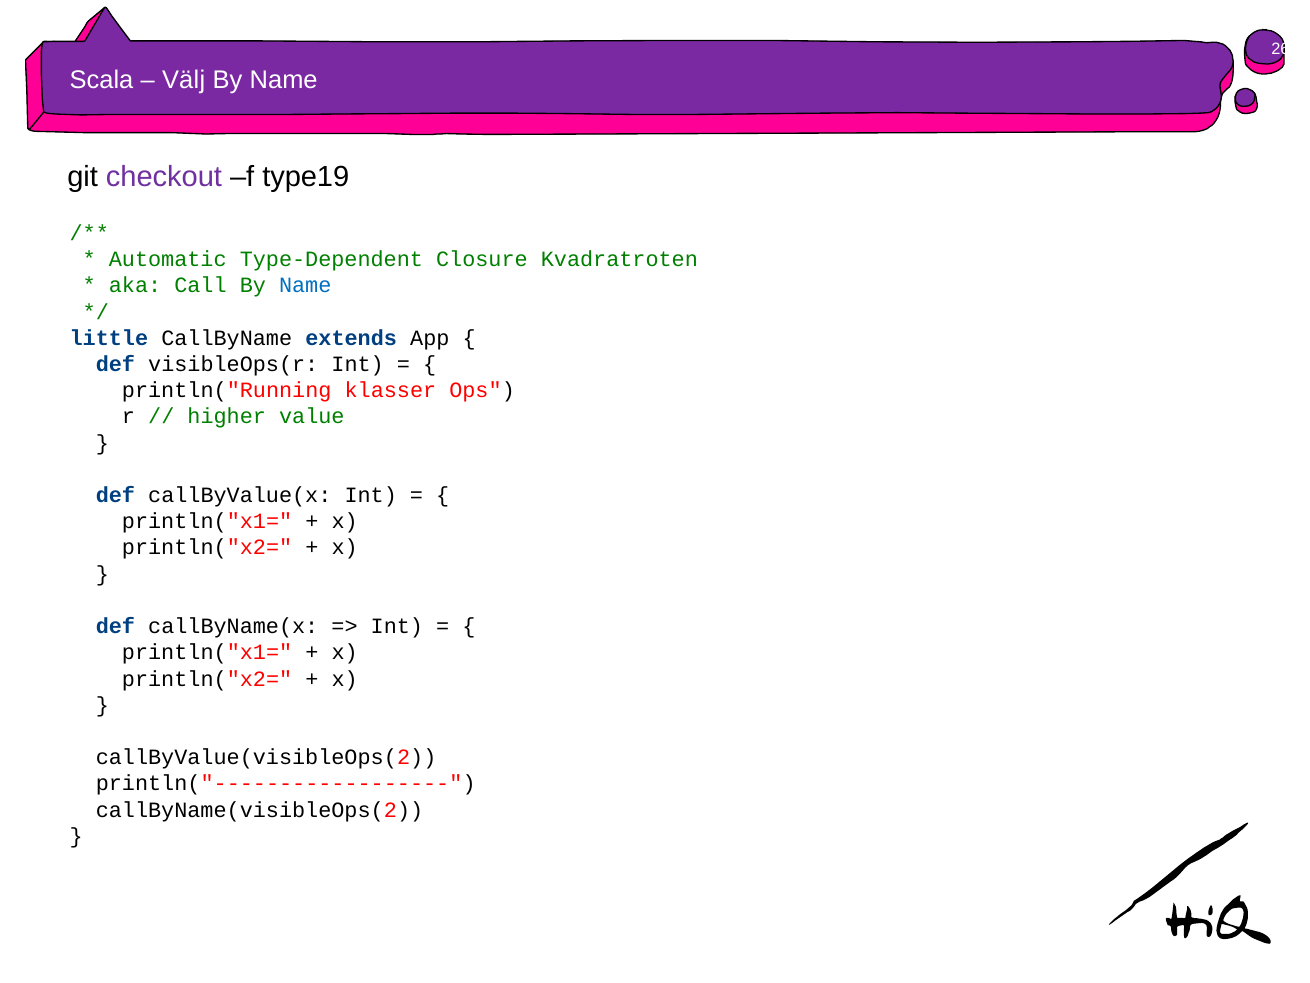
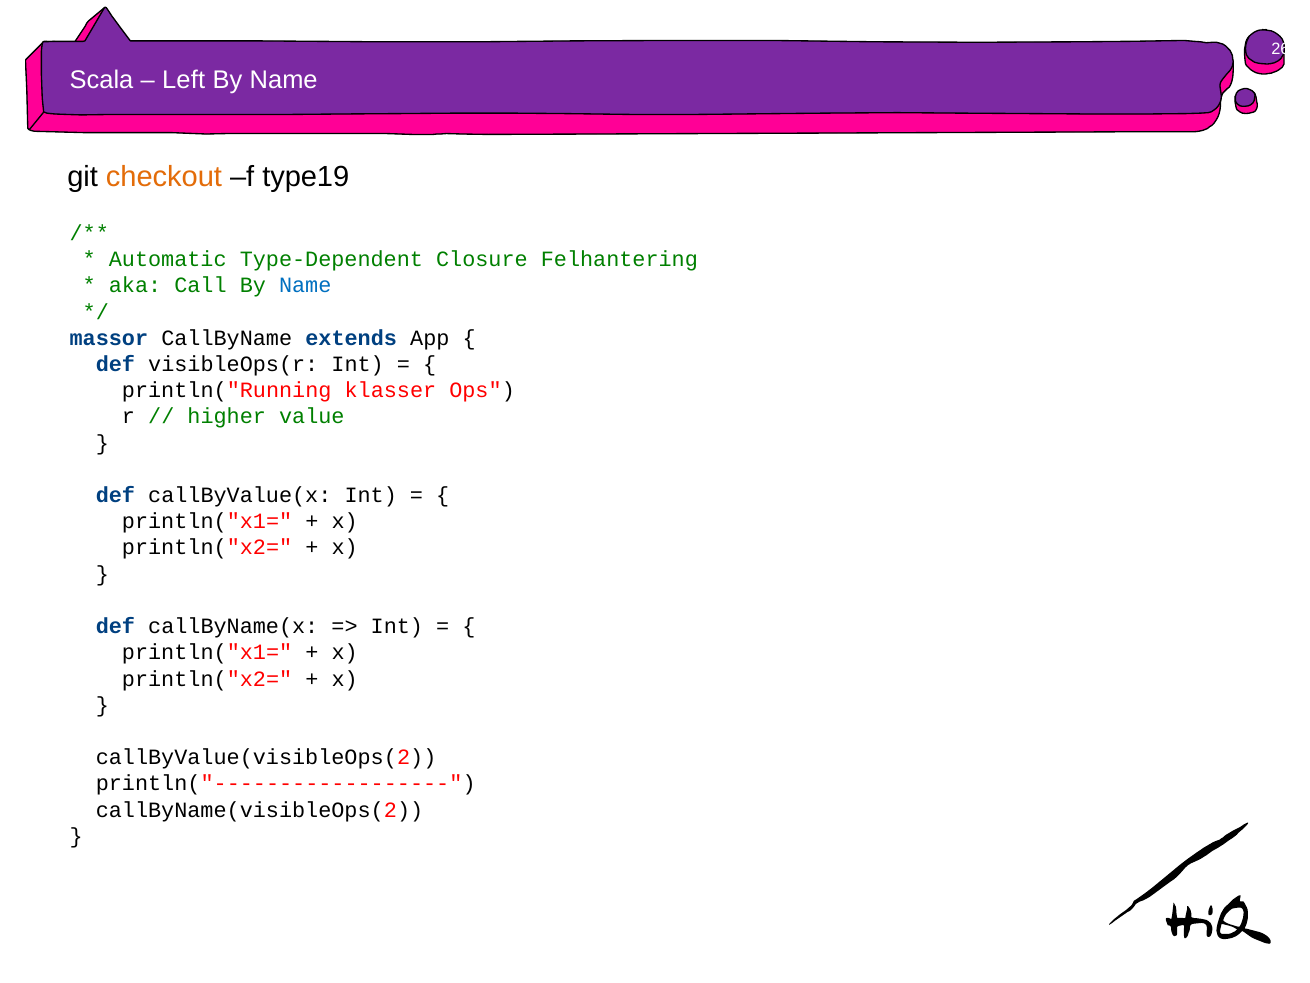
Välj: Välj -> Left (184, 80)
checkout colour: purple -> orange (164, 177)
Kvadratroten: Kvadratroten -> Felhantering (619, 259)
little: little -> massor (109, 338)
